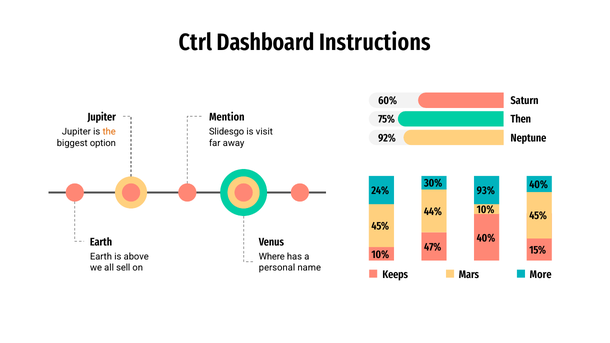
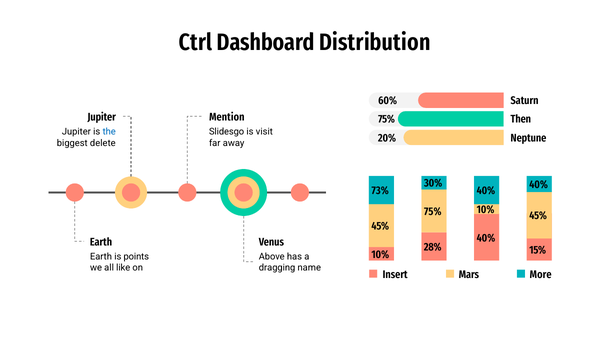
Instructions: Instructions -> Distribution (375, 42)
the colour: orange -> blue (109, 132)
92%: 92% -> 20% (387, 138)
option: option -> delete (103, 143)
24%: 24% -> 73% (380, 191)
93%: 93% -> 40% (486, 191)
44%: 44% -> 75% (433, 212)
47%: 47% -> 28% (433, 247)
above: above -> points (136, 257)
Where: Where -> Above (272, 257)
sell: sell -> like (123, 268)
personal: personal -> dragging (277, 268)
Keeps: Keeps -> Insert (395, 275)
